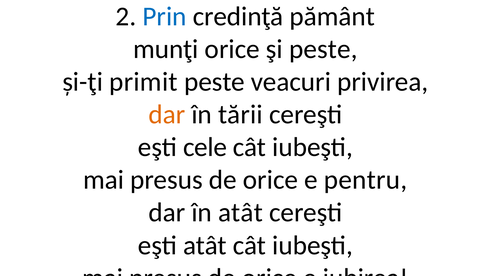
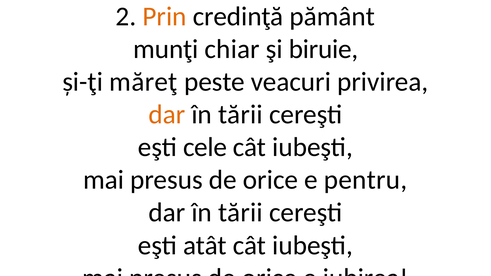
Prin colour: blue -> orange (165, 16)
munţi orice: orice -> chiar (232, 49)
şi peste: peste -> biruie (323, 49)
primit: primit -> măreţ (143, 82)
atât: atât -> tării (240, 213)
